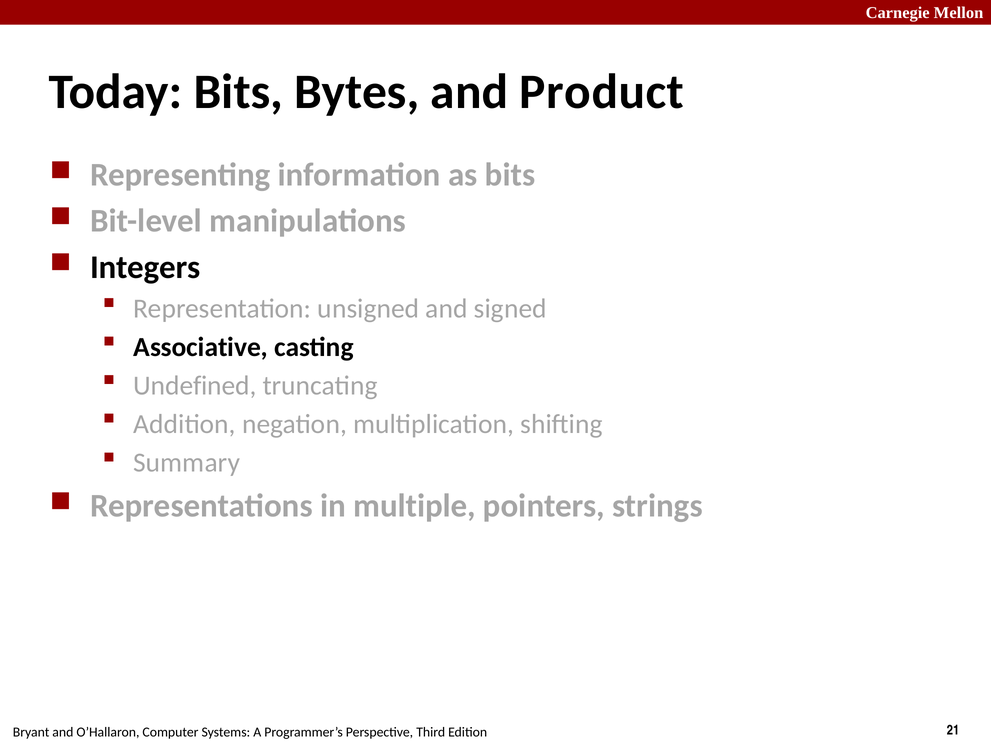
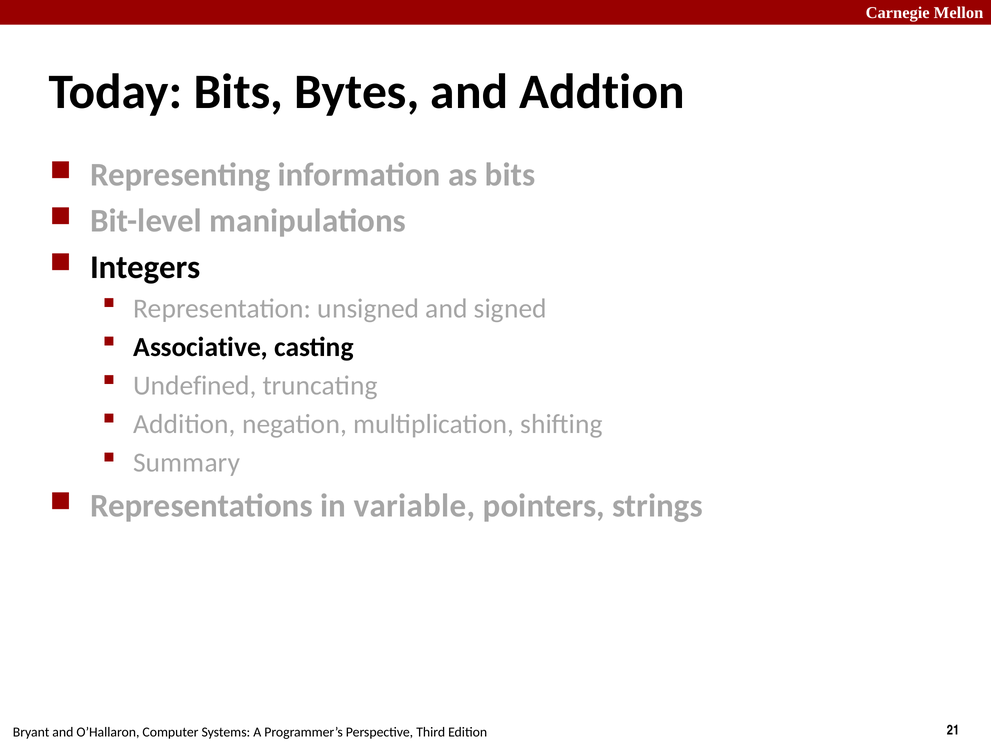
Product: Product -> Addtion (602, 92)
multiple: multiple -> variable (414, 506)
